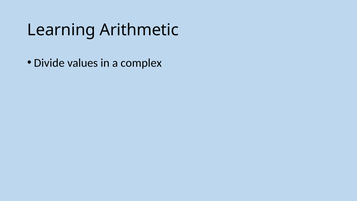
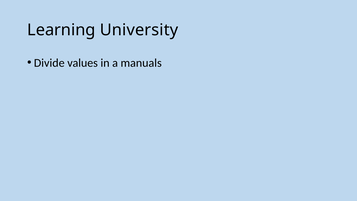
Arithmetic: Arithmetic -> University (139, 30)
complex: complex -> manuals (141, 63)
